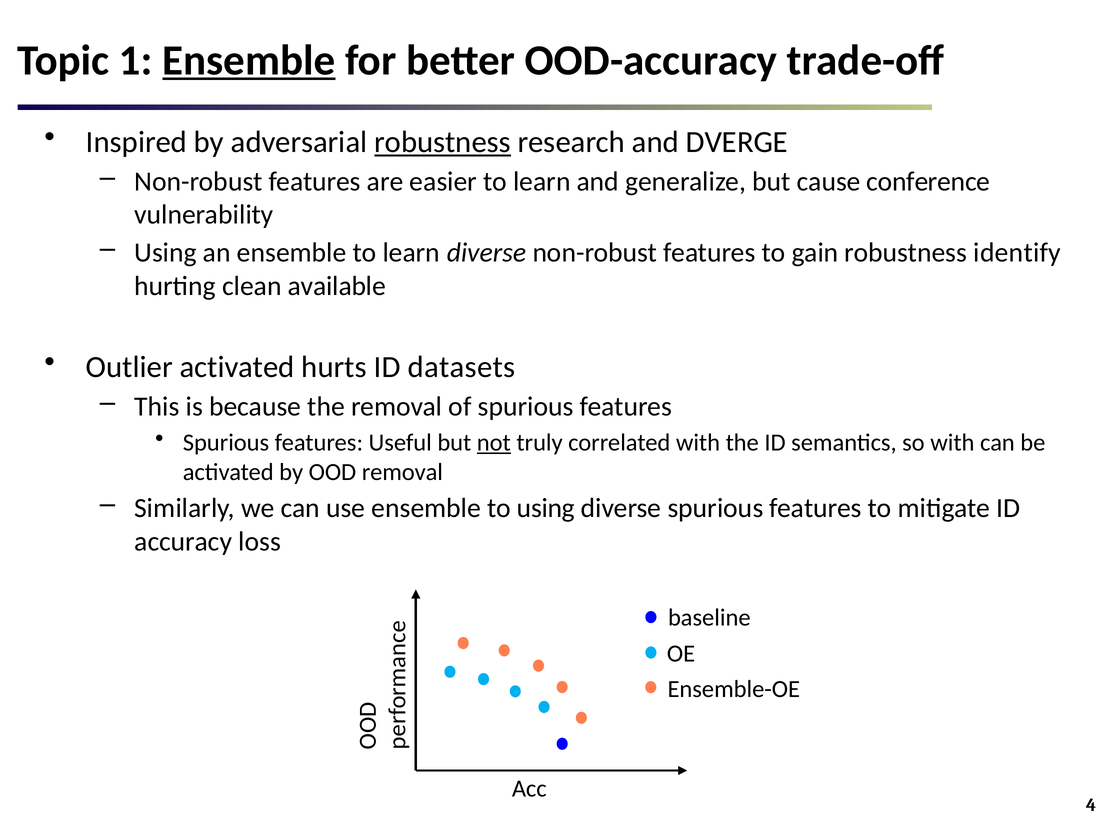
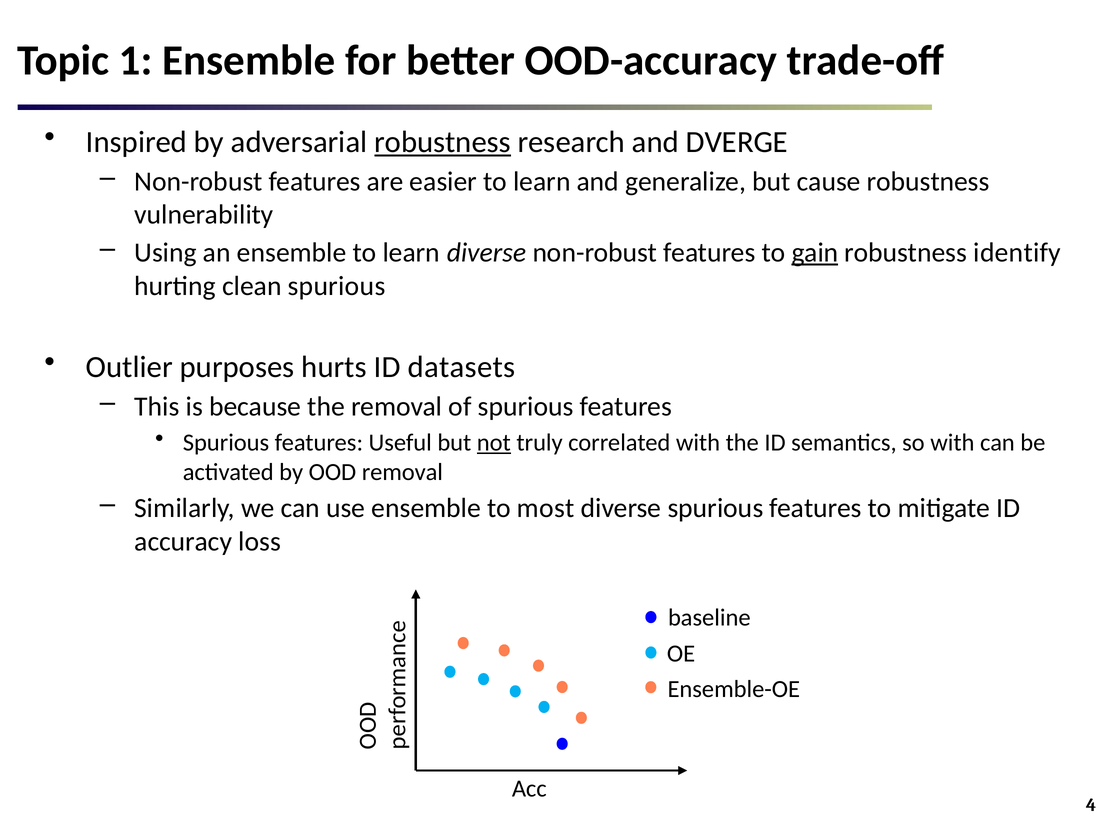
Ensemble underline: present -> none (249, 60)
cause conference: conference -> robustness (928, 182)
gain underline: none -> present (815, 253)
clean available: available -> spurious (337, 286)
Outlier activated: activated -> purposes (237, 367)
to using: using -> most (546, 508)
